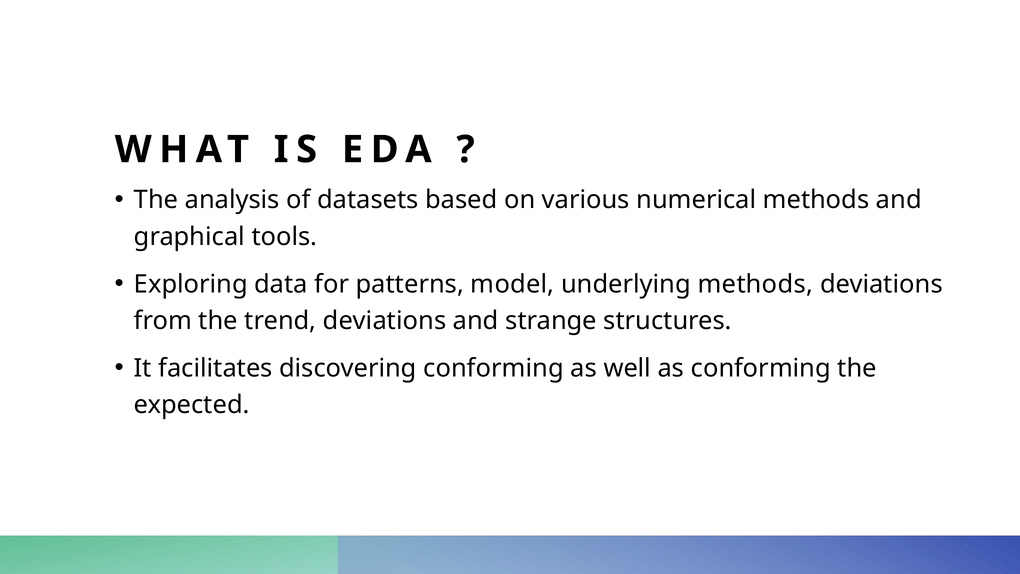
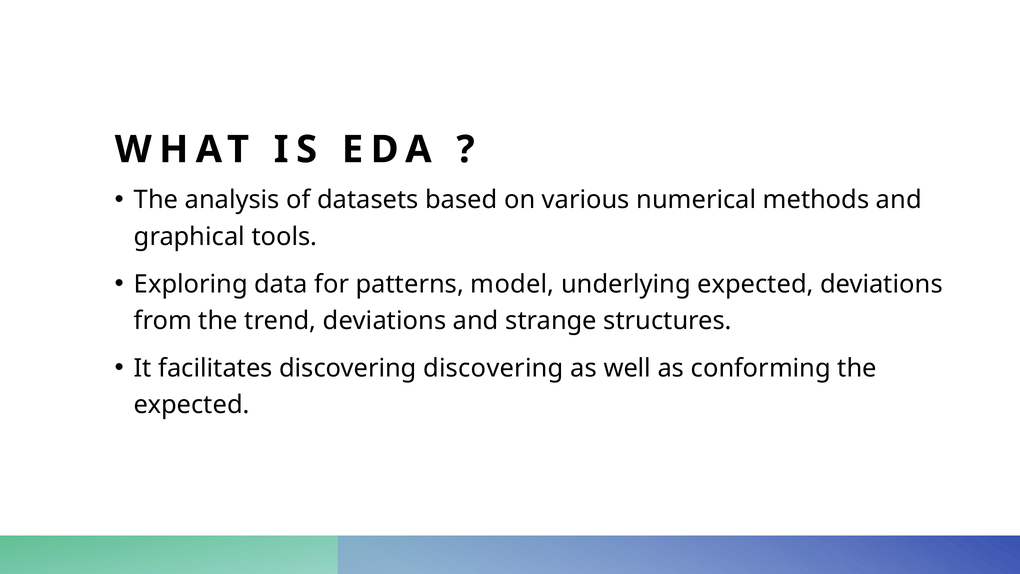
underlying methods: methods -> expected (755, 284)
discovering conforming: conforming -> discovering (493, 368)
